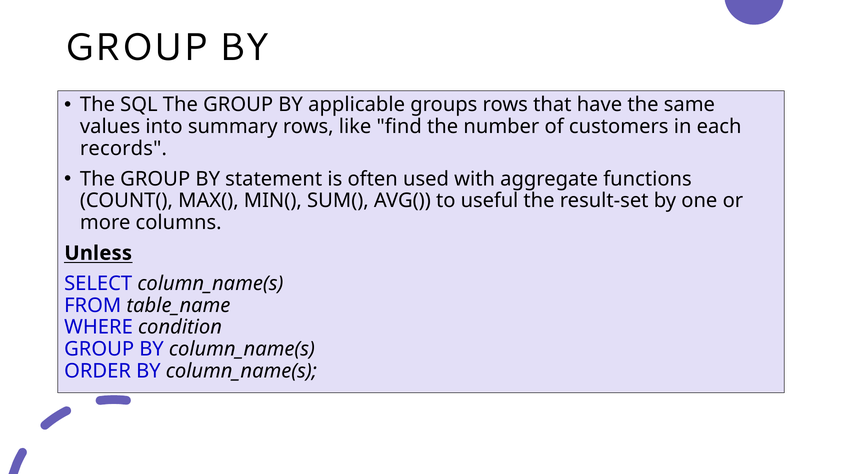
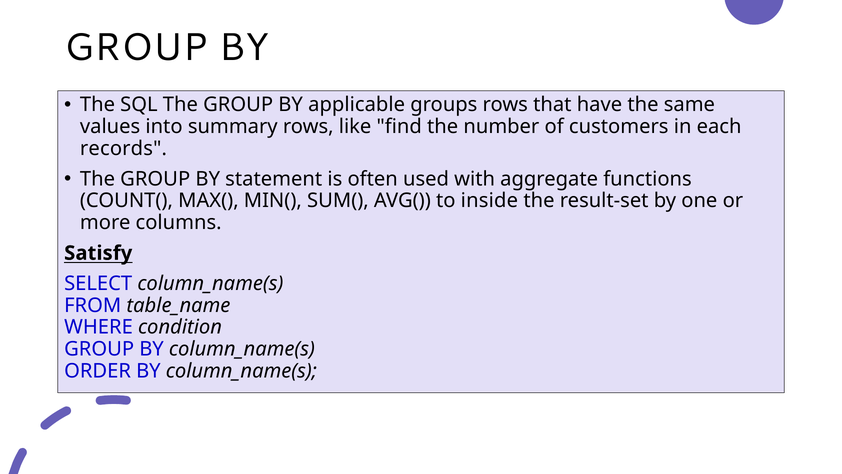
useful: useful -> inside (489, 201)
Unless: Unless -> Satisfy (98, 253)
